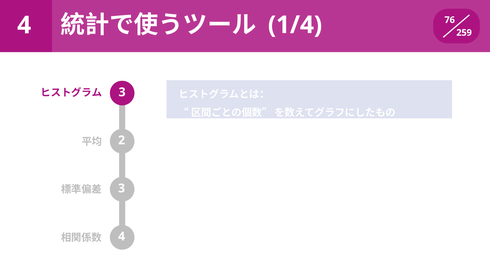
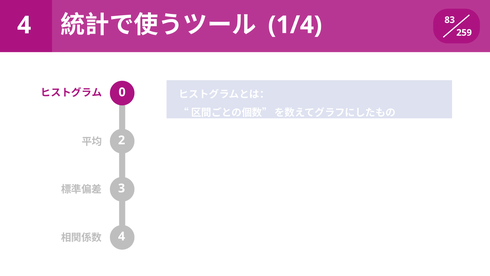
76: 76 -> 83 (450, 20)
3: 3 -> 0 (122, 92)
